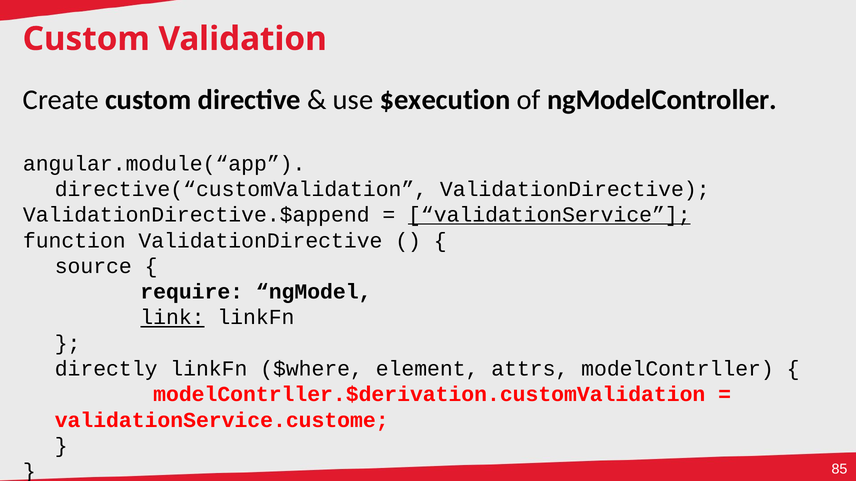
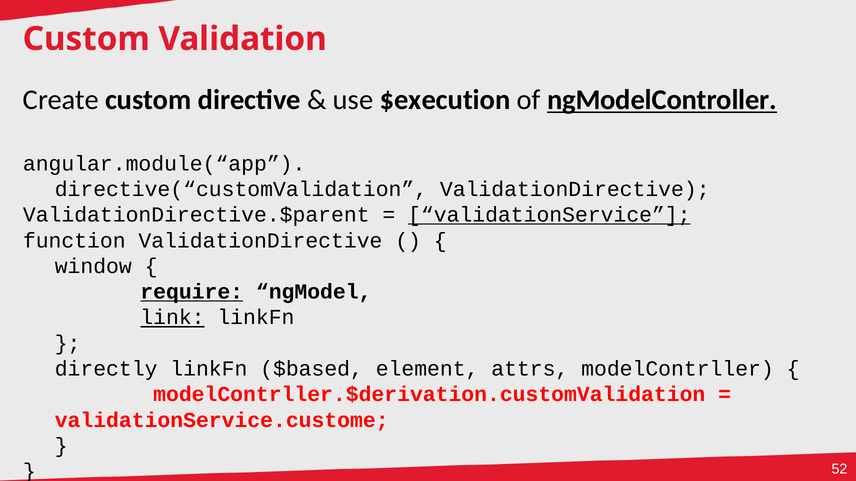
ngModelController underline: none -> present (662, 100)
ValidationDirective.$append: ValidationDirective.$append -> ValidationDirective.$parent (196, 215)
source: source -> window (93, 266)
require underline: none -> present (192, 292)
$where: $where -> $based (312, 369)
85: 85 -> 52 (840, 470)
